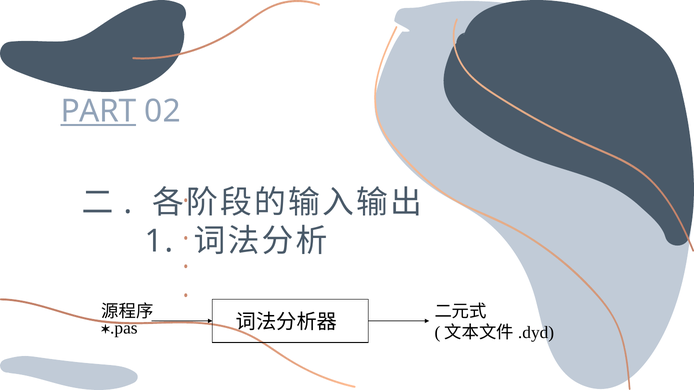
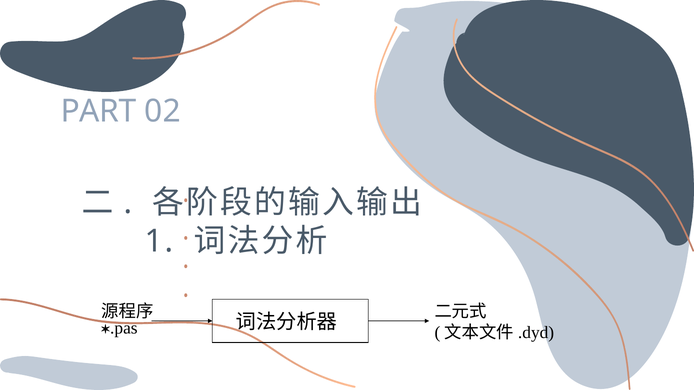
PART underline: present -> none (99, 112)
